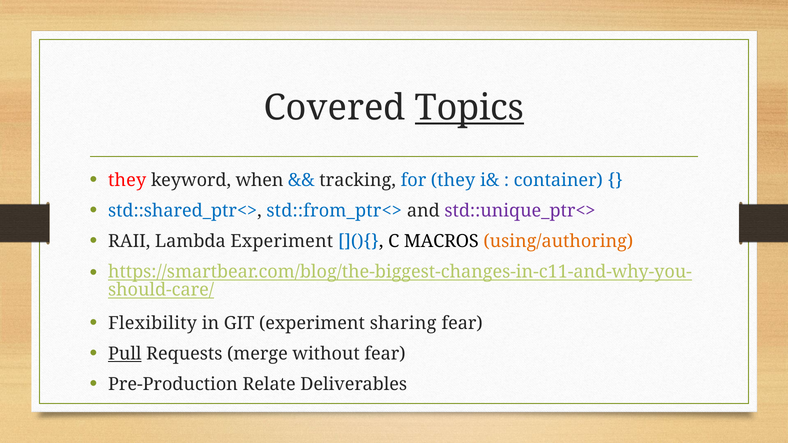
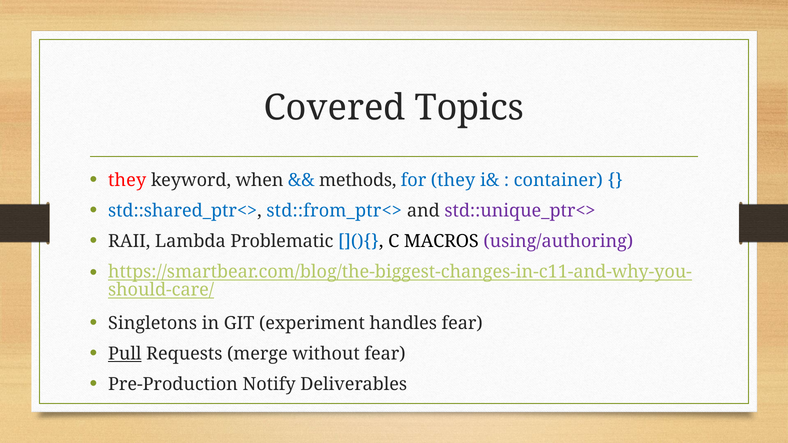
Topics underline: present -> none (470, 108)
tracking: tracking -> methods (358, 180)
Lambda Experiment: Experiment -> Problematic (282, 241)
using/authoring colour: orange -> purple (558, 241)
Flexibility: Flexibility -> Singletons (153, 323)
sharing: sharing -> handles (403, 323)
Relate: Relate -> Notify (269, 384)
